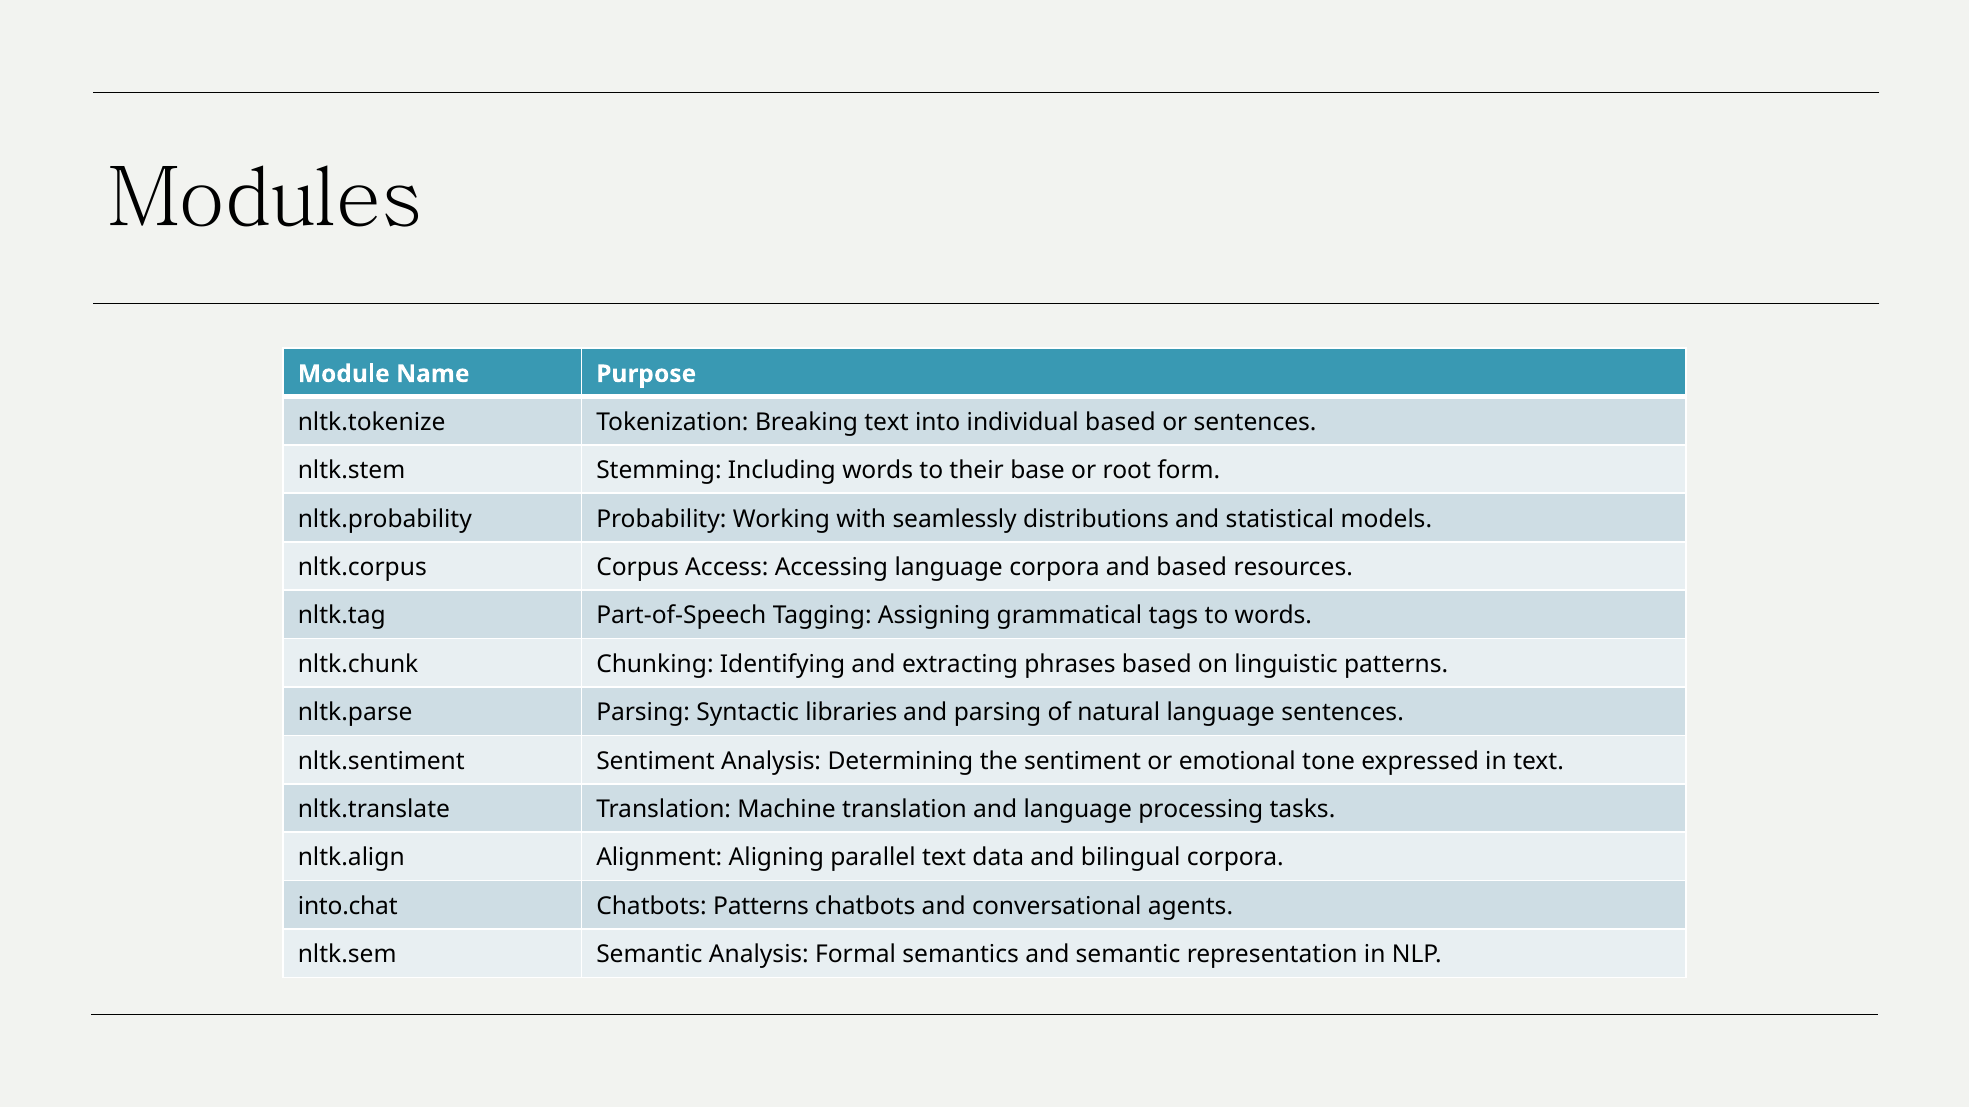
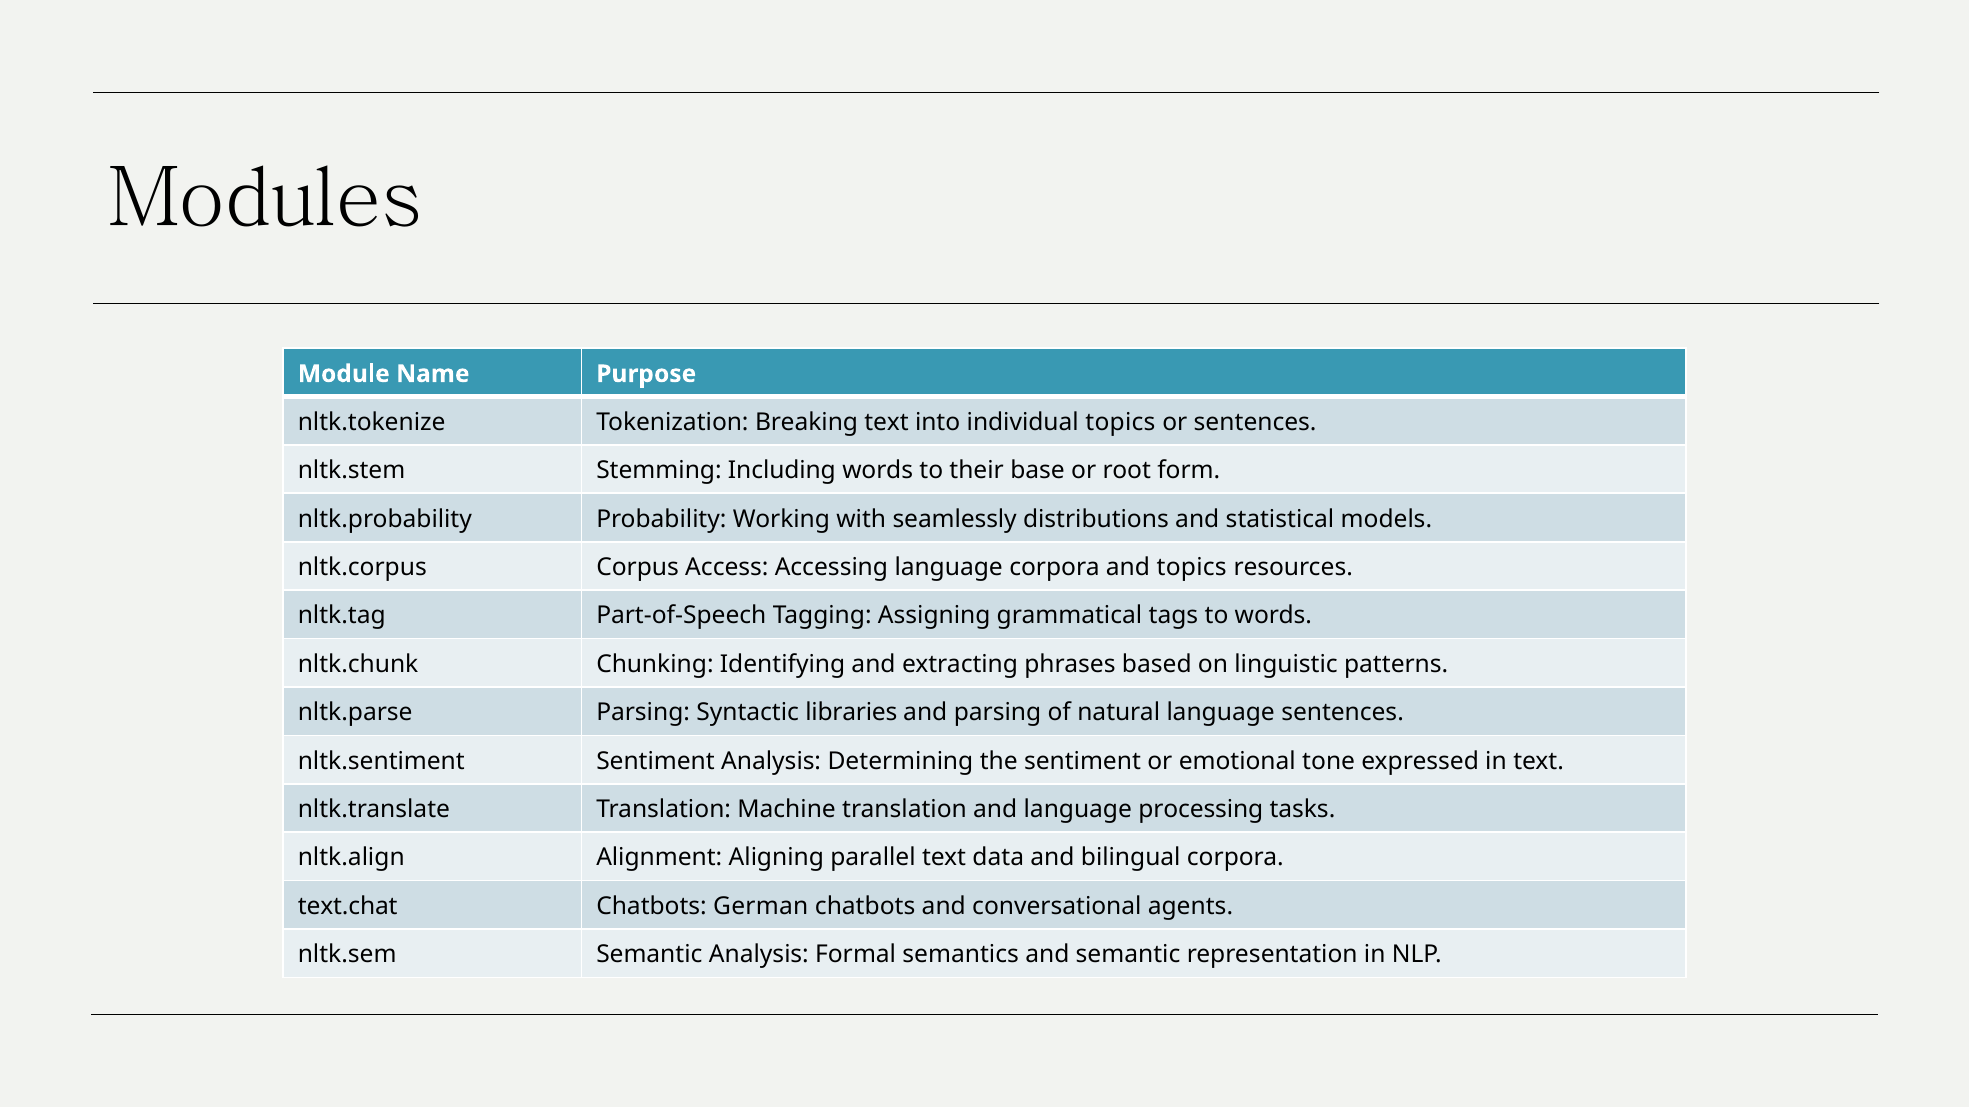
individual based: based -> topics (1120, 422)
and based: based -> topics (1192, 568)
into.chat: into.chat -> text.chat (348, 907)
Chatbots Patterns: Patterns -> German (761, 907)
